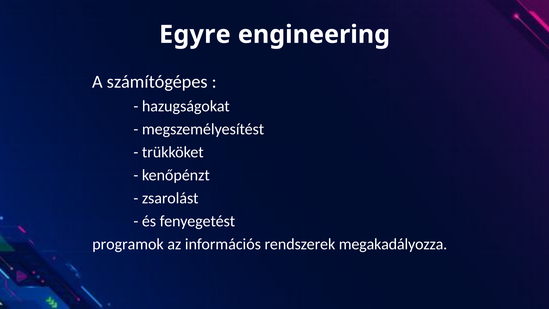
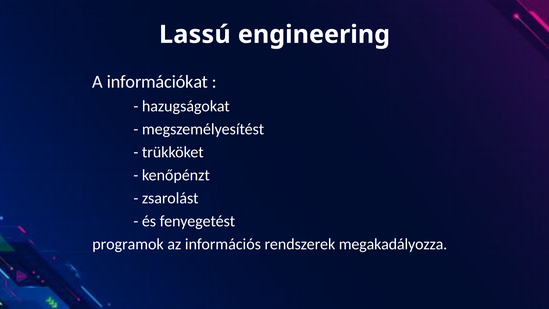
Egyre: Egyre -> Lassú (195, 35)
számítógépes: számítógépes -> információkat (157, 82)
